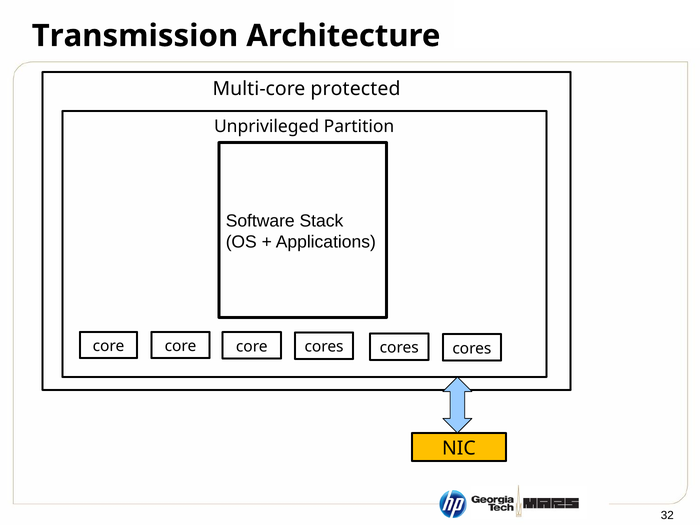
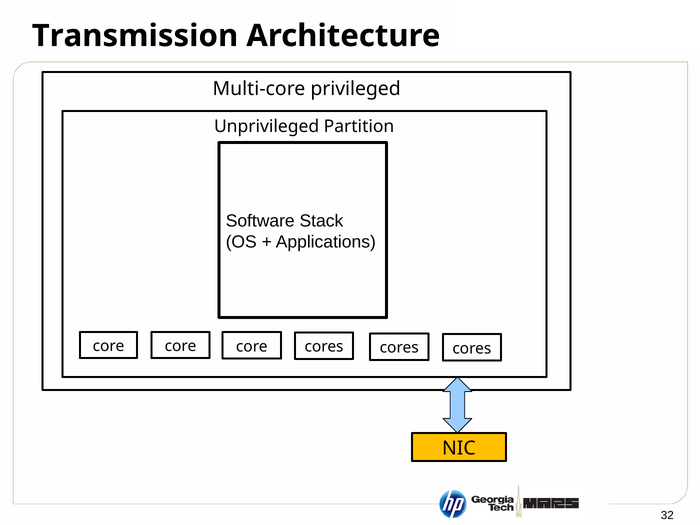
protected: protected -> privileged (356, 89)
